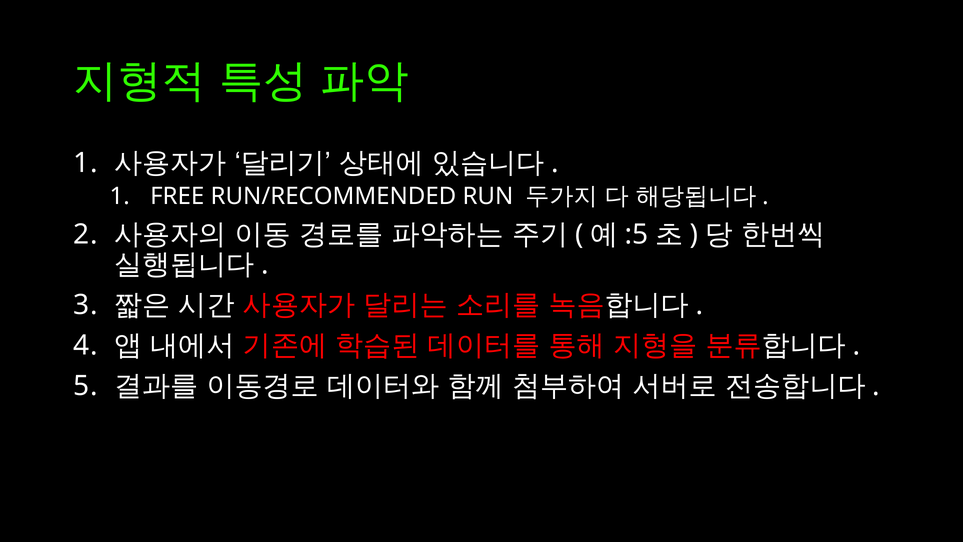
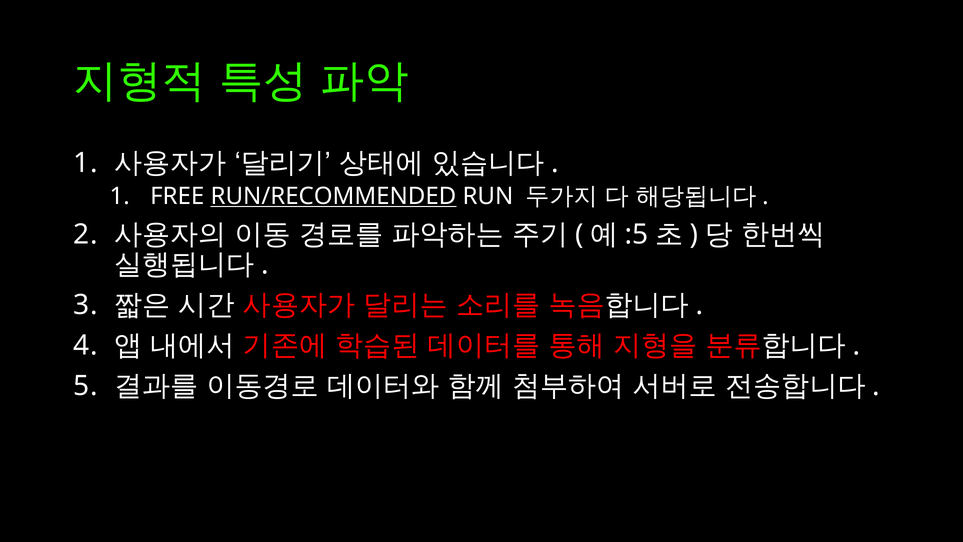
RUN/RECOMMENDED underline: none -> present (333, 196)
